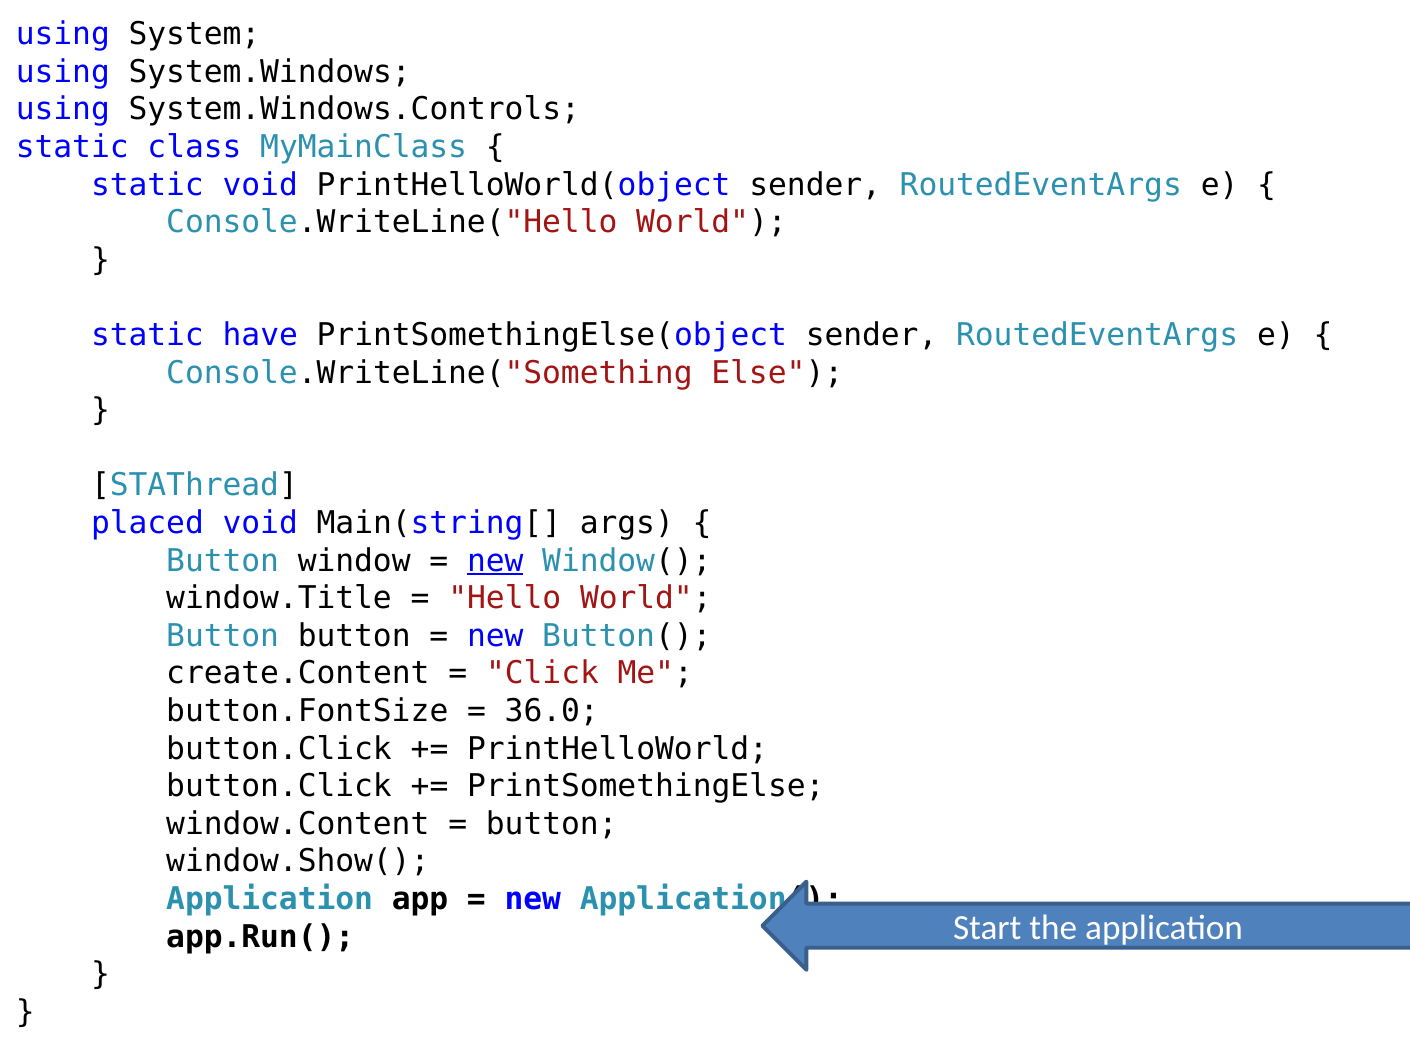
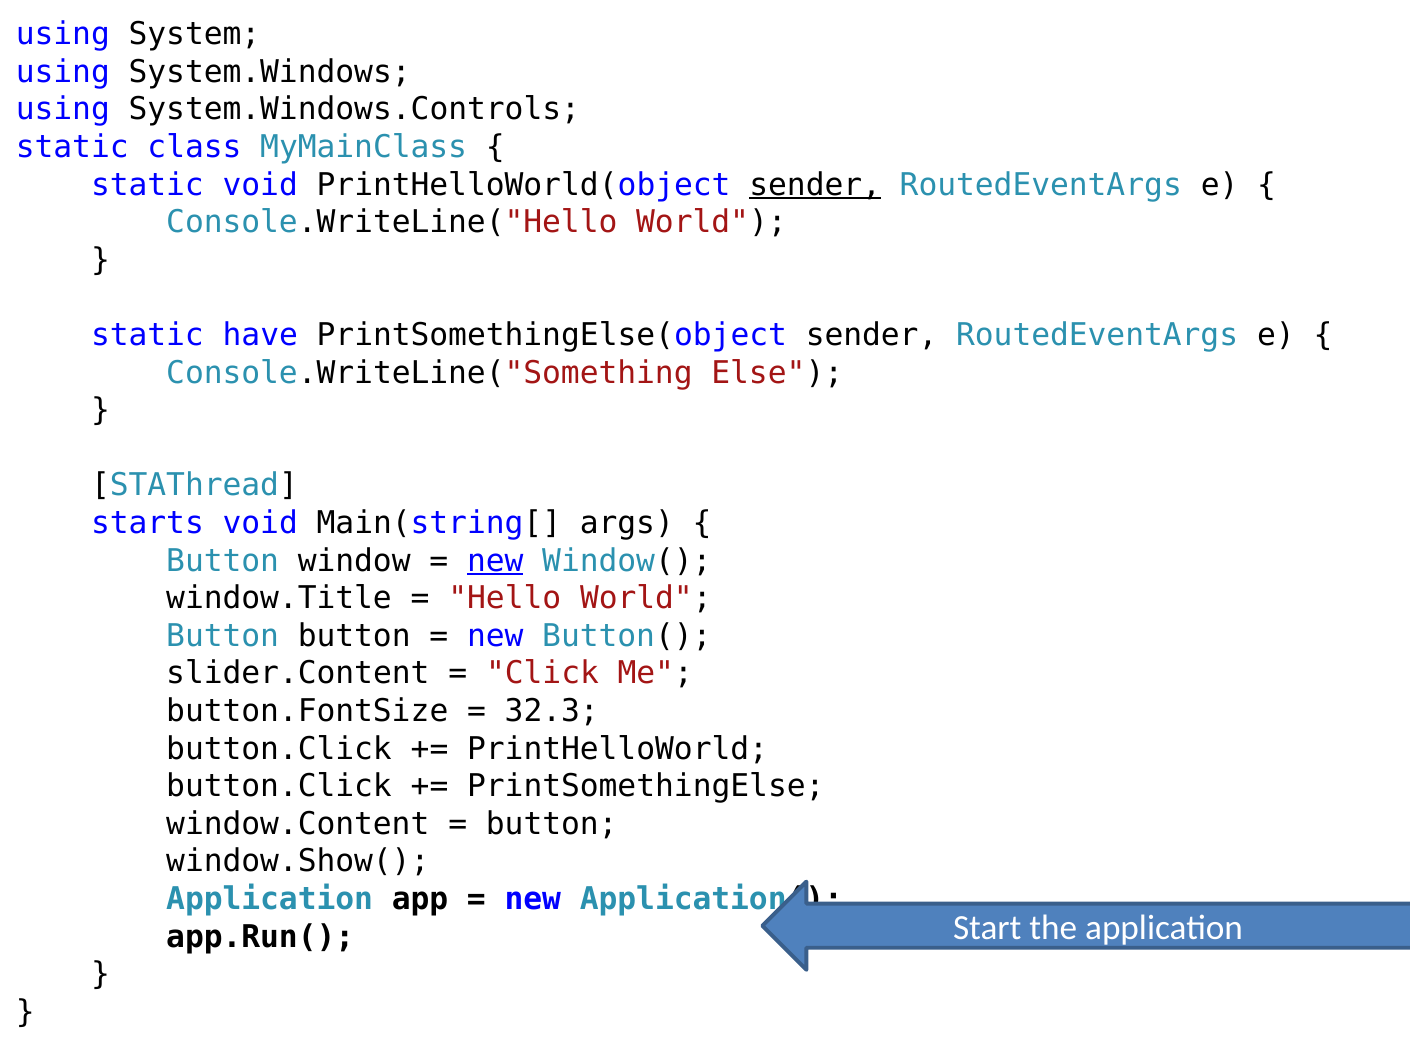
sender underline: none -> present (815, 185)
placed: placed -> starts (147, 523)
create.Content: create.Content -> slider.Content (298, 673)
36.0: 36.0 -> 32.3 (552, 711)
